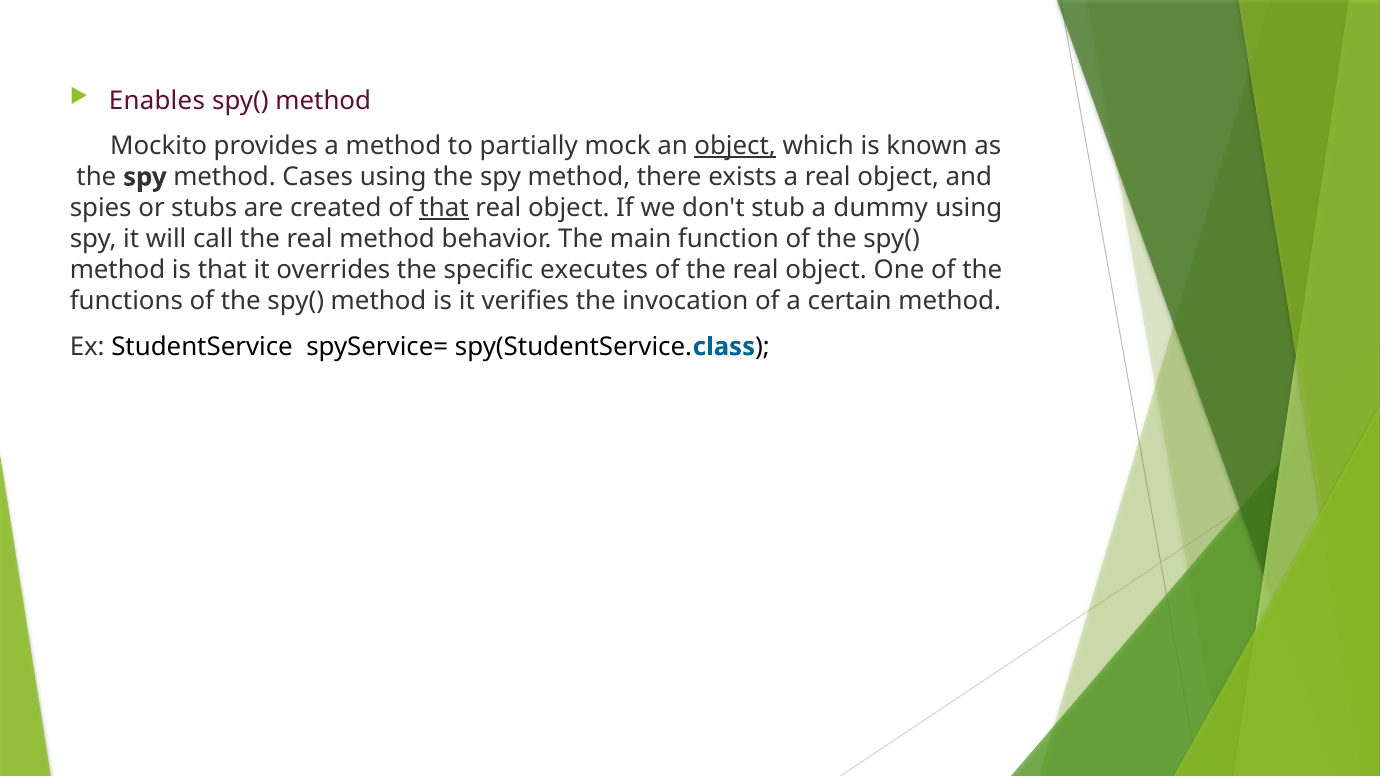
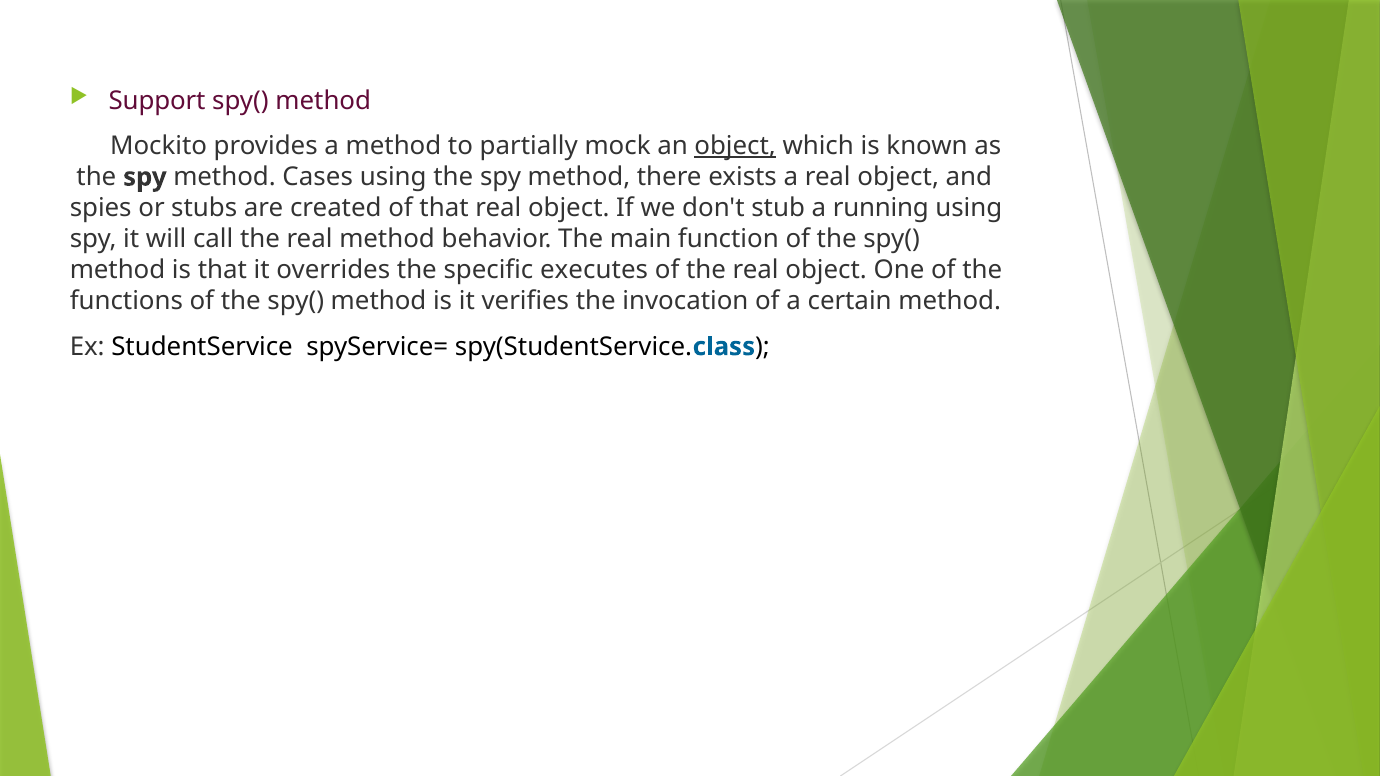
Enables: Enables -> Support (157, 101)
that underline: present -> none (444, 208)
dummy: dummy -> running (881, 208)
